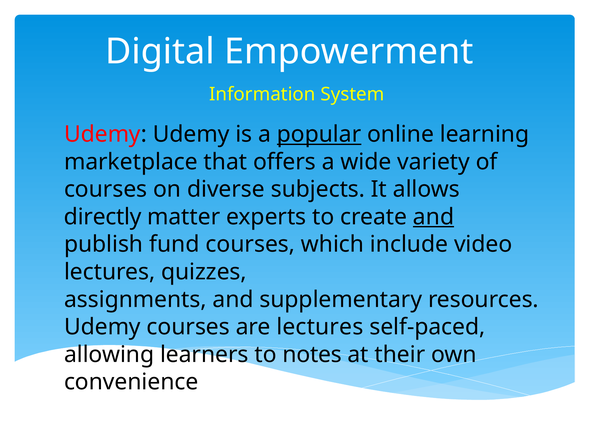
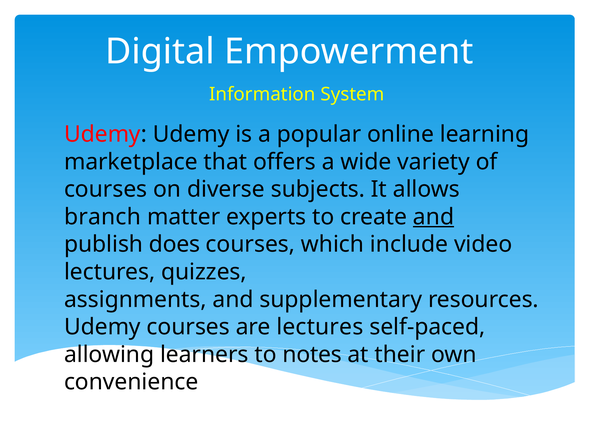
popular underline: present -> none (319, 134)
directly: directly -> branch (103, 217)
fund: fund -> does (174, 244)
